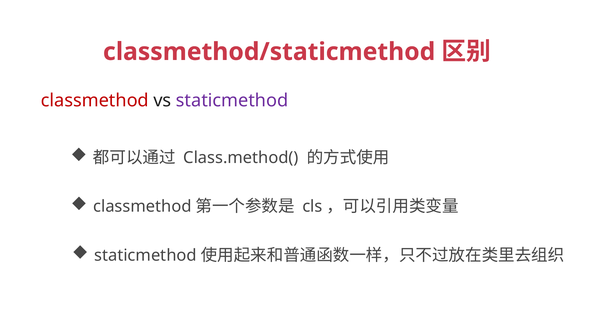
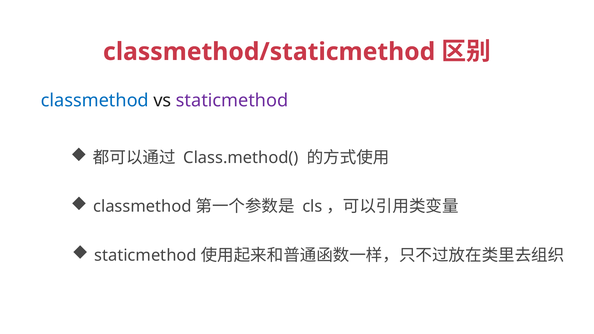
classmethod colour: red -> blue (95, 101)
